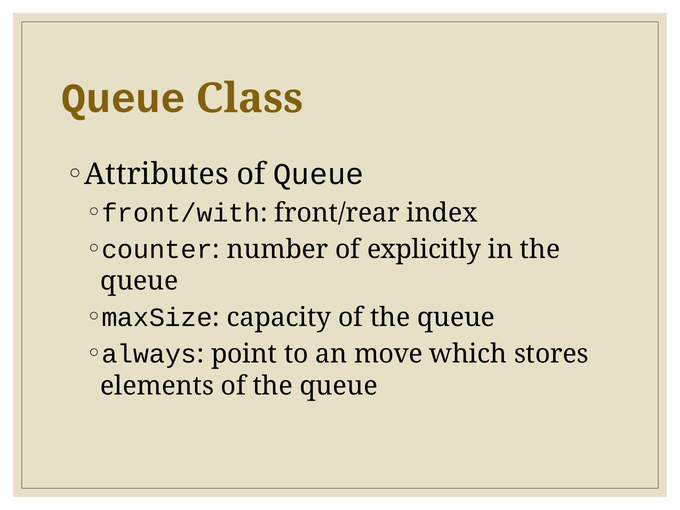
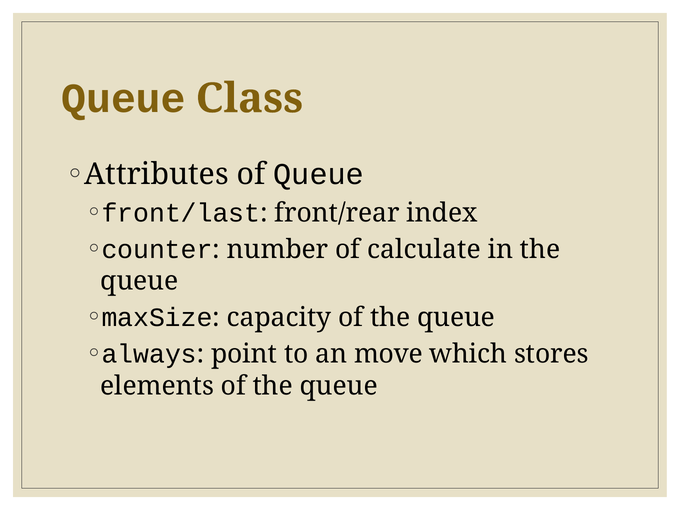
front/with: front/with -> front/last (181, 213)
explicitly: explicitly -> calculate (424, 249)
